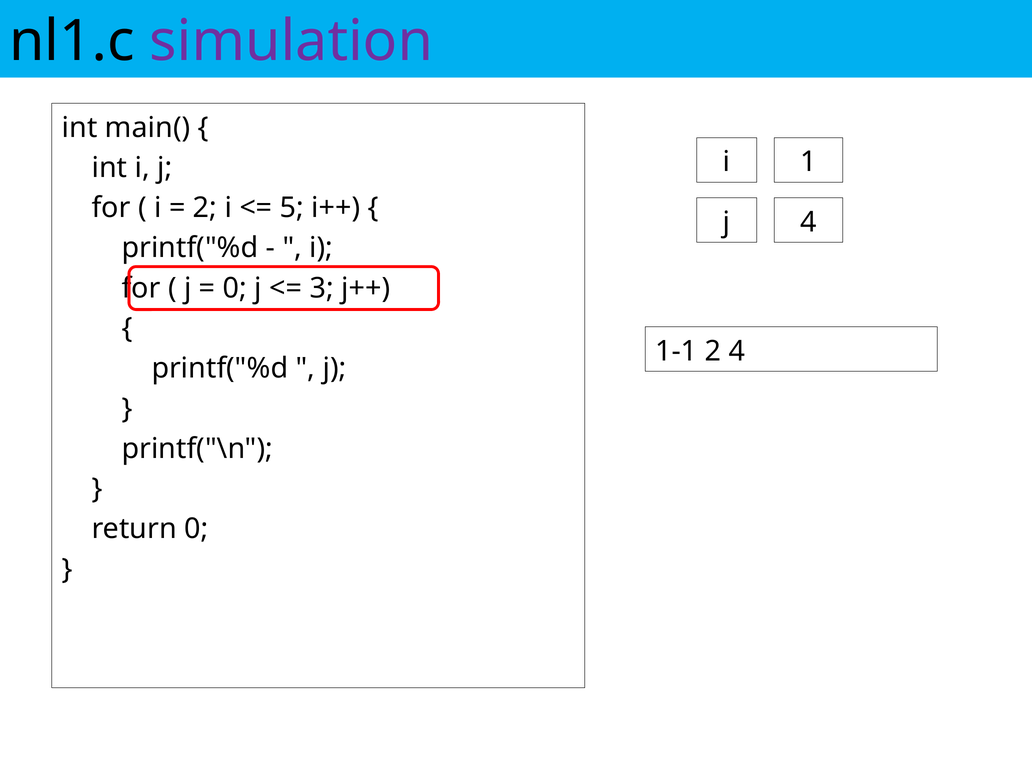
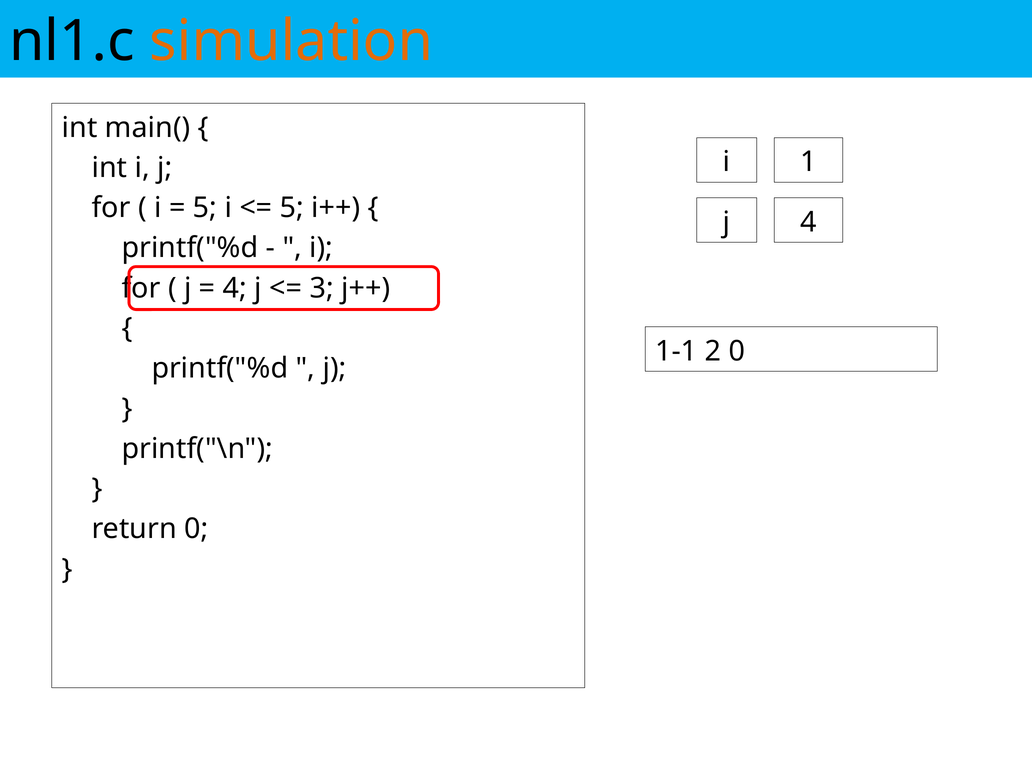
simulation colour: purple -> orange (291, 41)
2: 2 -> 5 (205, 208)
0: 0 -> 4 (235, 288)
2 4: 4 -> 0 (737, 351)
